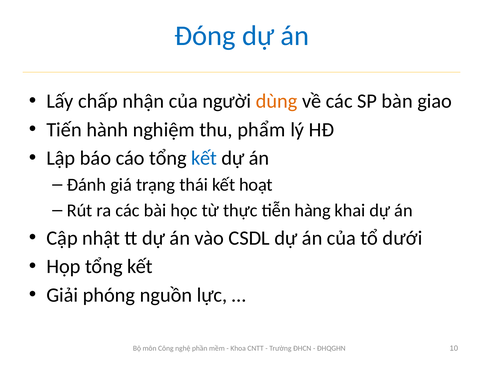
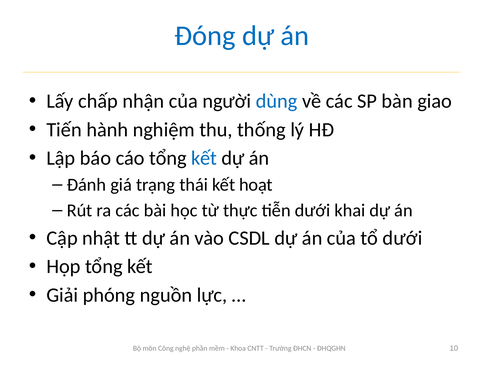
dùng colour: orange -> blue (277, 101)
phẩm: phẩm -> thống (261, 130)
tiễn hàng: hàng -> dưới (313, 211)
